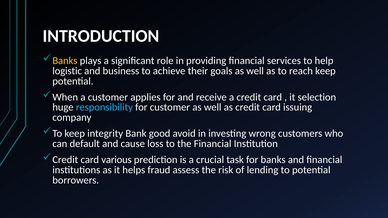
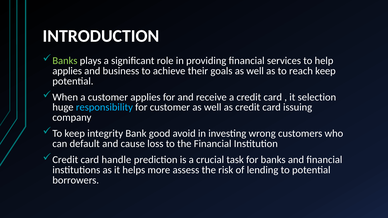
Banks colour: yellow -> light green (65, 61)
logistic: logistic -> applies (67, 71)
various: various -> handle (116, 160)
fraud: fraud -> more (159, 170)
